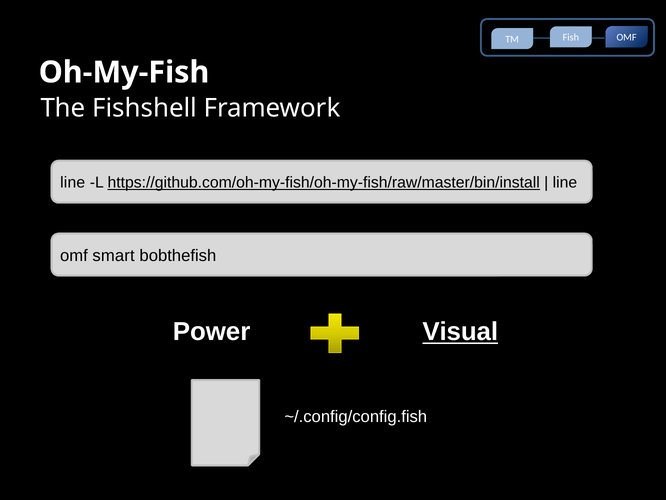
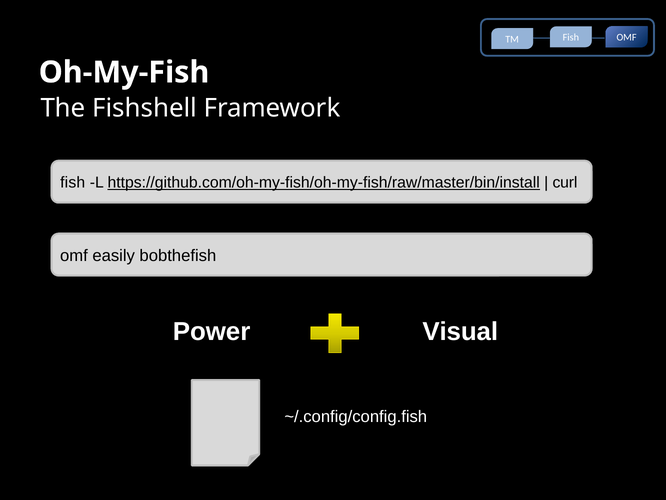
line: line -> fish (73, 183)
line: line -> curl (565, 183)
smart: smart -> easily (114, 255)
Visual underline: present -> none (460, 332)
